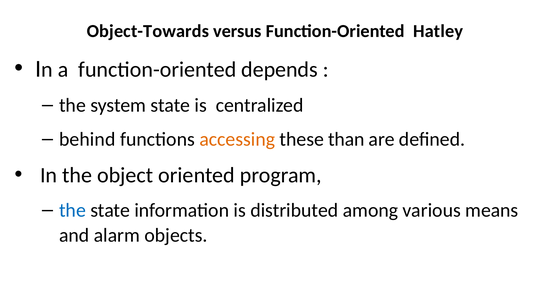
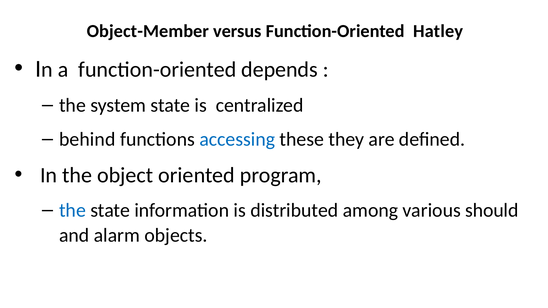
Object-Towards: Object-Towards -> Object-Member (148, 31)
accessing colour: orange -> blue (237, 140)
than: than -> they (346, 140)
means: means -> should (492, 211)
